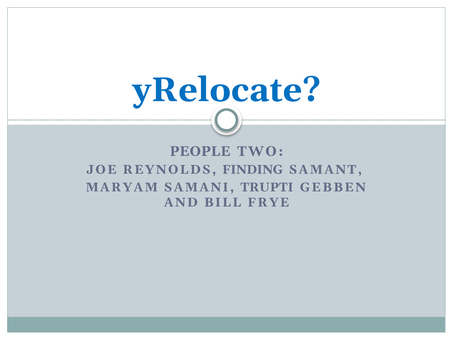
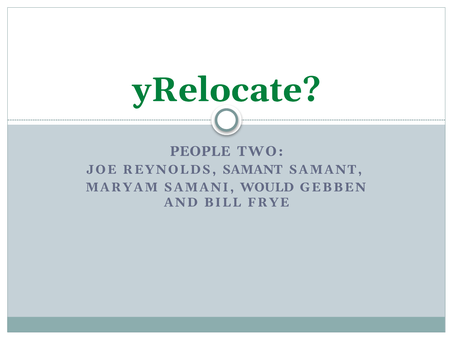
yRelocate colour: blue -> green (226, 90)
REYNOLDS FINDING: FINDING -> SAMANT (252, 169)
TRUPTI: TRUPTI -> WOULD (267, 187)
